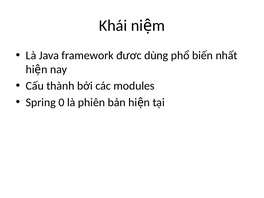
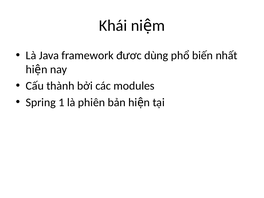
0: 0 -> 1 (61, 102)
